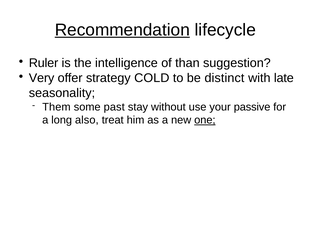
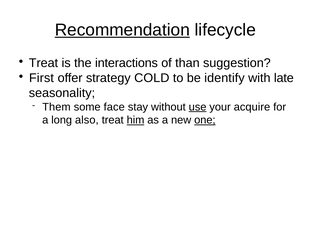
Ruler: Ruler -> Treat (43, 63)
intelligence: intelligence -> interactions (126, 63)
Very: Very -> First (41, 78)
distinct: distinct -> identify (224, 78)
past: past -> face (114, 107)
use underline: none -> present (198, 107)
passive: passive -> acquire (252, 107)
him underline: none -> present (136, 120)
